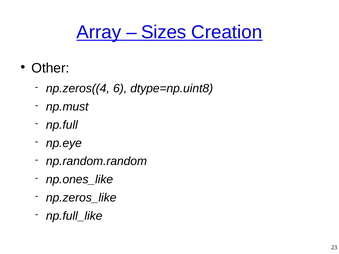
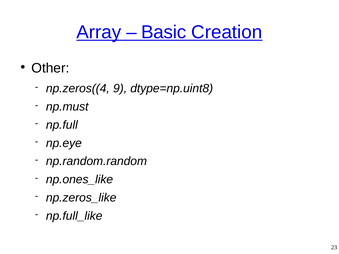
Sizes: Sizes -> Basic (164, 32)
6: 6 -> 9 (120, 89)
